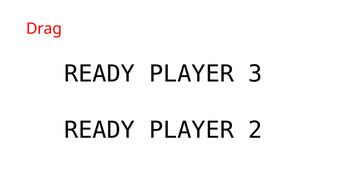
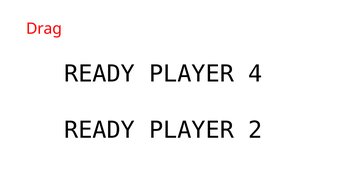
3: 3 -> 4 (255, 74)
